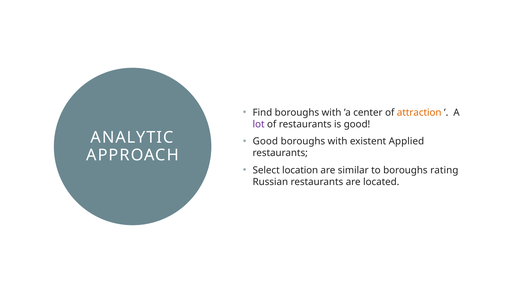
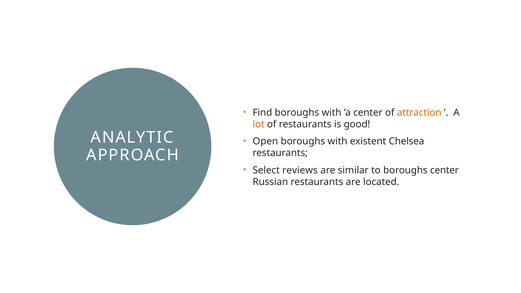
lot colour: purple -> orange (259, 124)
Good: Good -> Open (265, 141)
Applied: Applied -> Chelsea (407, 141)
location: location -> reviews (300, 170)
boroughs rating: rating -> center (444, 170)
